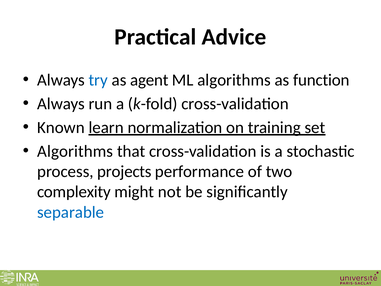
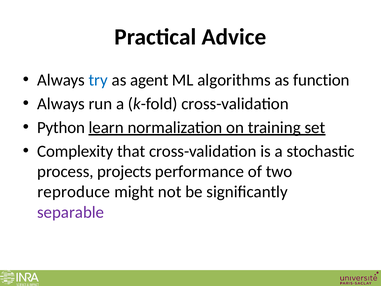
Known: Known -> Python (61, 127)
Algorithms: Algorithms -> Complexity (75, 151)
complexity: complexity -> reproduce (74, 192)
separable colour: blue -> purple (71, 212)
